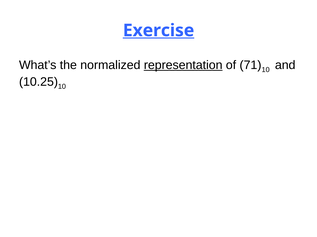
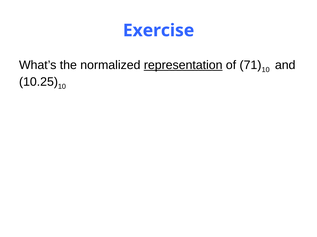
Exercise underline: present -> none (159, 31)
